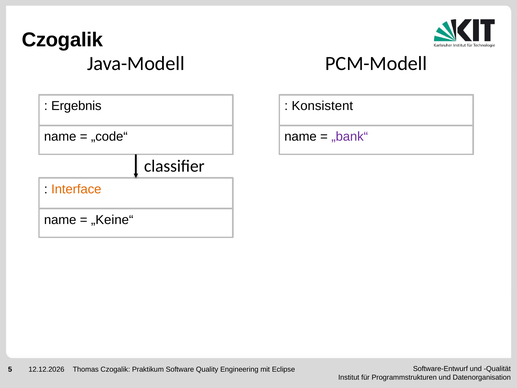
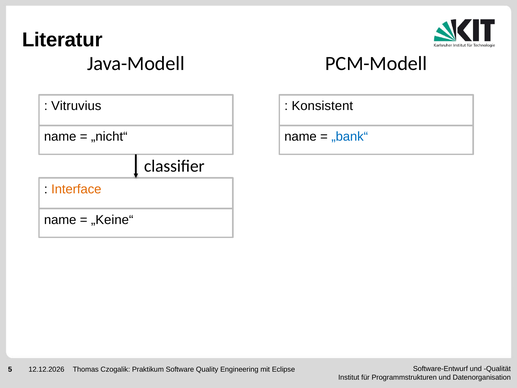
Czogalik: Czogalik -> Literatur (62, 40)
Ergebnis: Ergebnis -> Vitruvius (76, 106)
„code“: „code“ -> „nicht“ (109, 137)
„bank“ colour: purple -> blue (350, 137)
